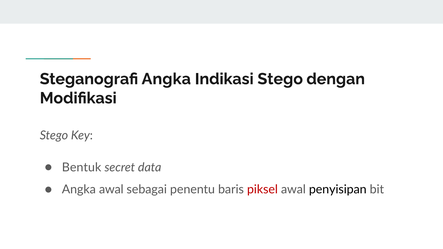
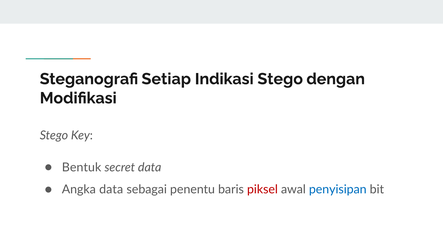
Steganografi Angka: Angka -> Setiap (166, 79)
Angka awal: awal -> data (111, 190)
penyisipan colour: black -> blue (338, 190)
